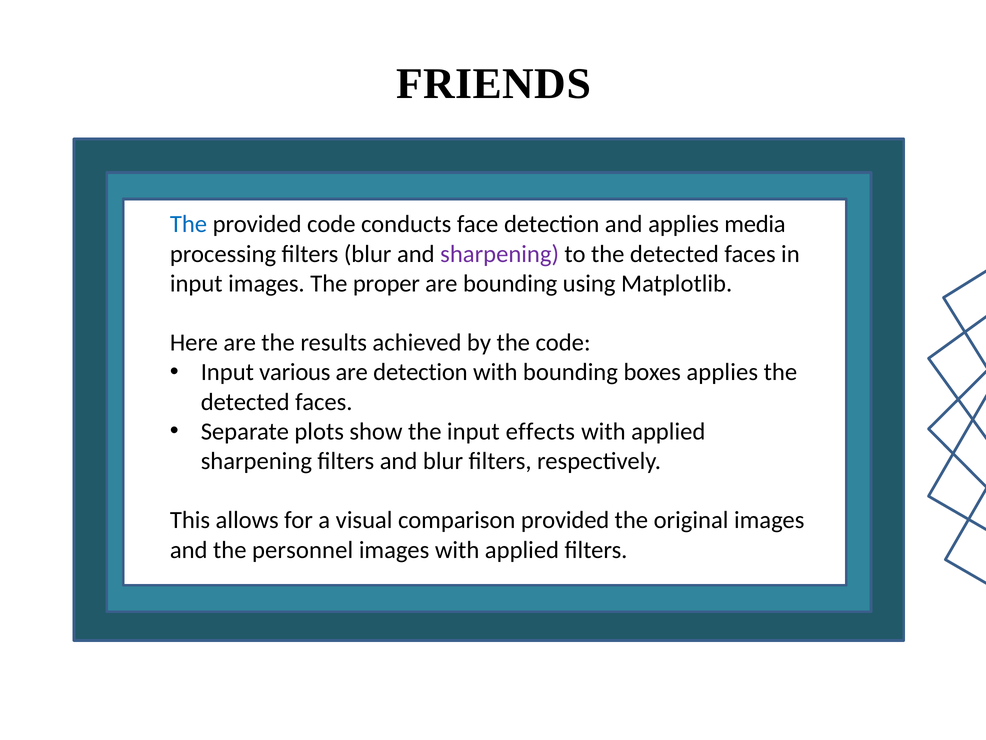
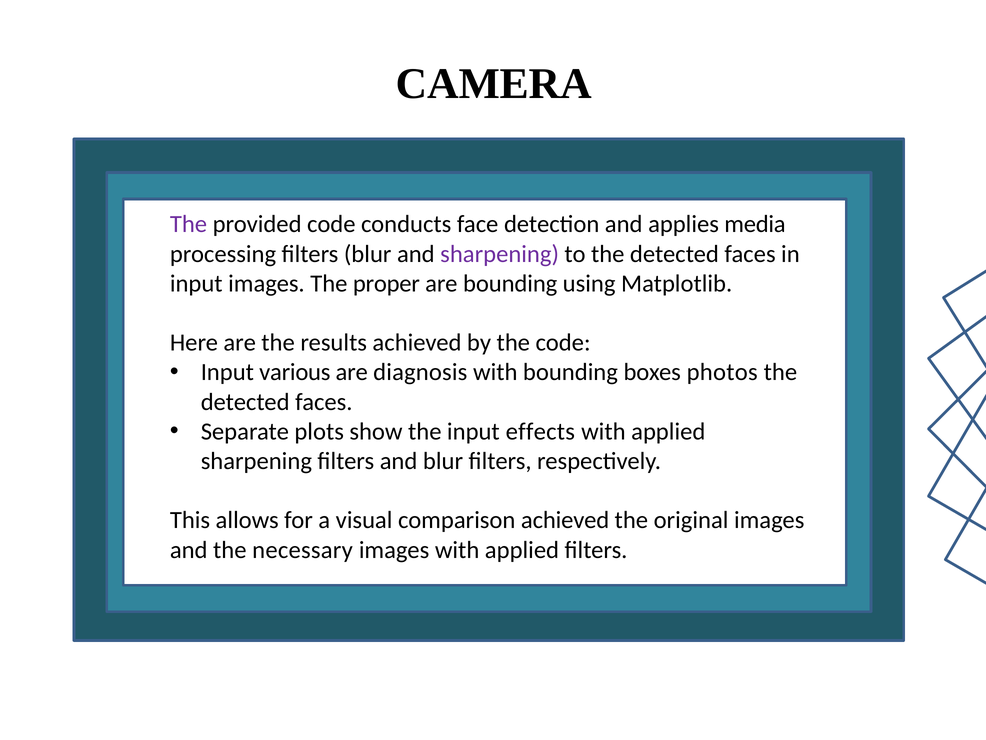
FRIENDS: FRIENDS -> CAMERA (494, 84)
The colour: blue -> purple (189, 224)
are detection: detection -> diagnosis (420, 372)
boxes applies: applies -> photos (722, 372)
comparison provided: provided -> achieved (565, 520)
personnel: personnel -> necessary (303, 550)
